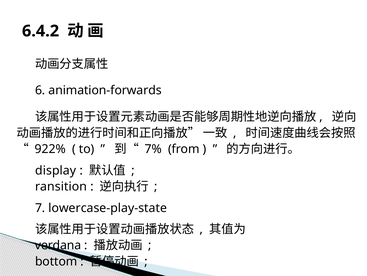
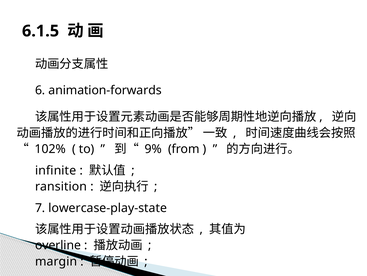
6.4.2: 6.4.2 -> 6.1.5 (41, 31)
922%: 922% -> 102% (50, 149)
7%: 7% -> 9% (153, 149)
display: display -> infinite (56, 170)
verdana: verdana -> overline (58, 245)
bottom: bottom -> margin (56, 261)
